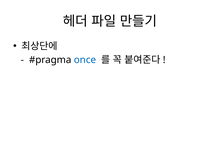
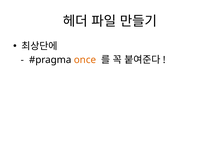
once colour: blue -> orange (85, 60)
